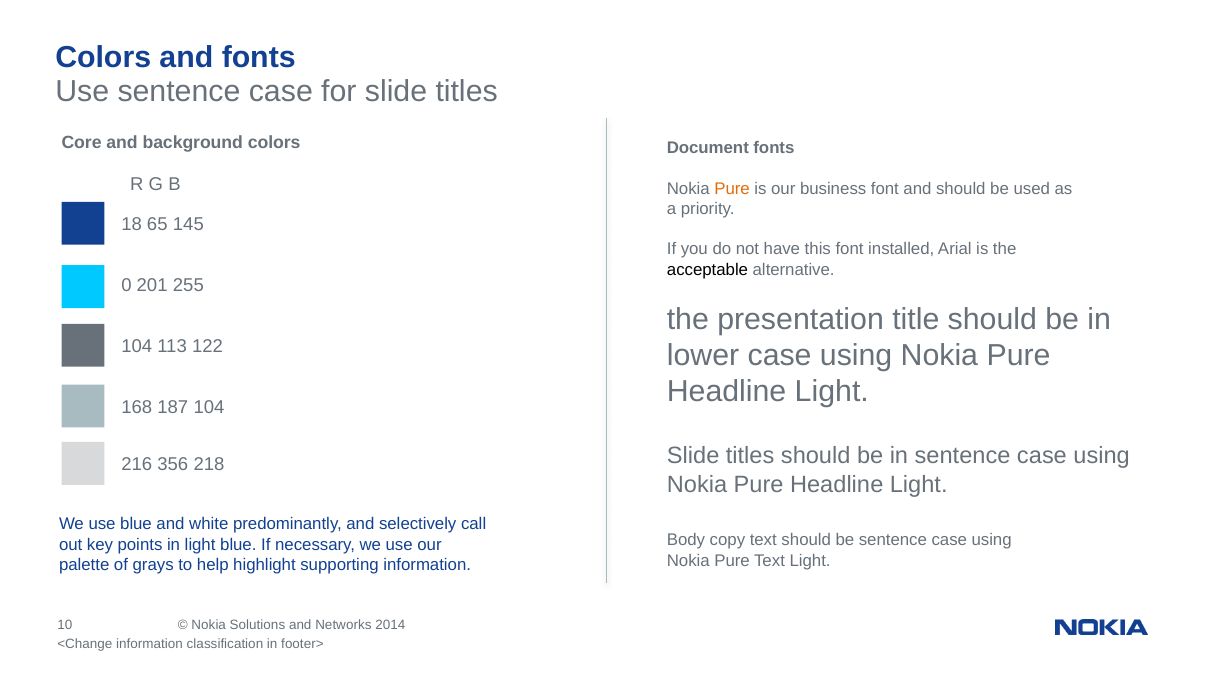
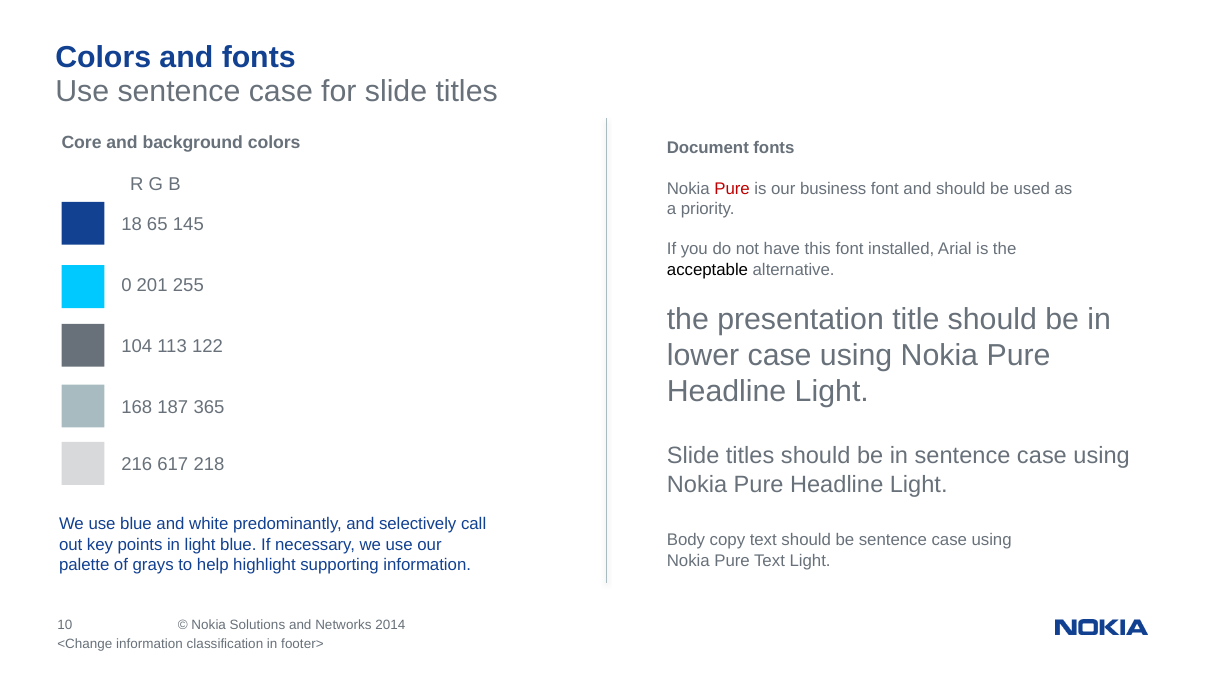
Pure colour: orange -> red (732, 189)
187 104: 104 -> 365 (209, 407)
356: 356 -> 617 (173, 465)
